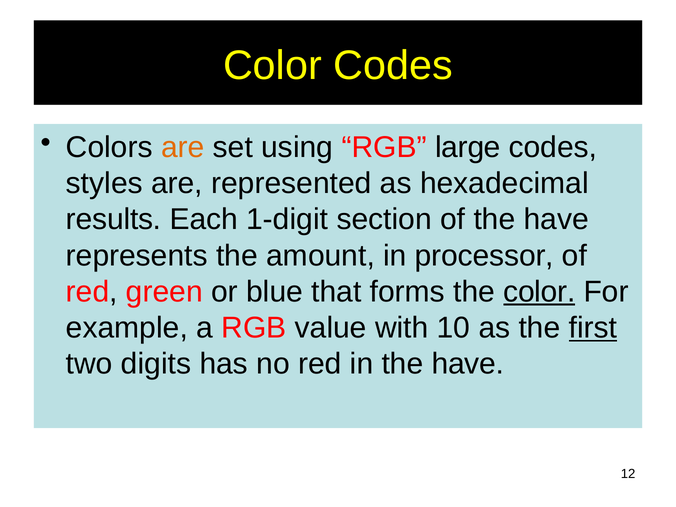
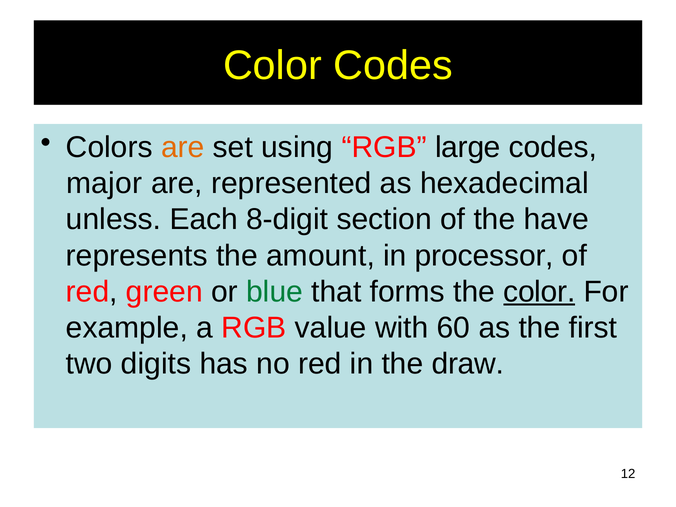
styles: styles -> major (104, 184)
results: results -> unless (114, 220)
1-digit: 1-digit -> 8-digit (287, 220)
blue colour: black -> green (275, 292)
10: 10 -> 60 (454, 328)
first underline: present -> none (593, 328)
in the have: have -> draw (468, 364)
